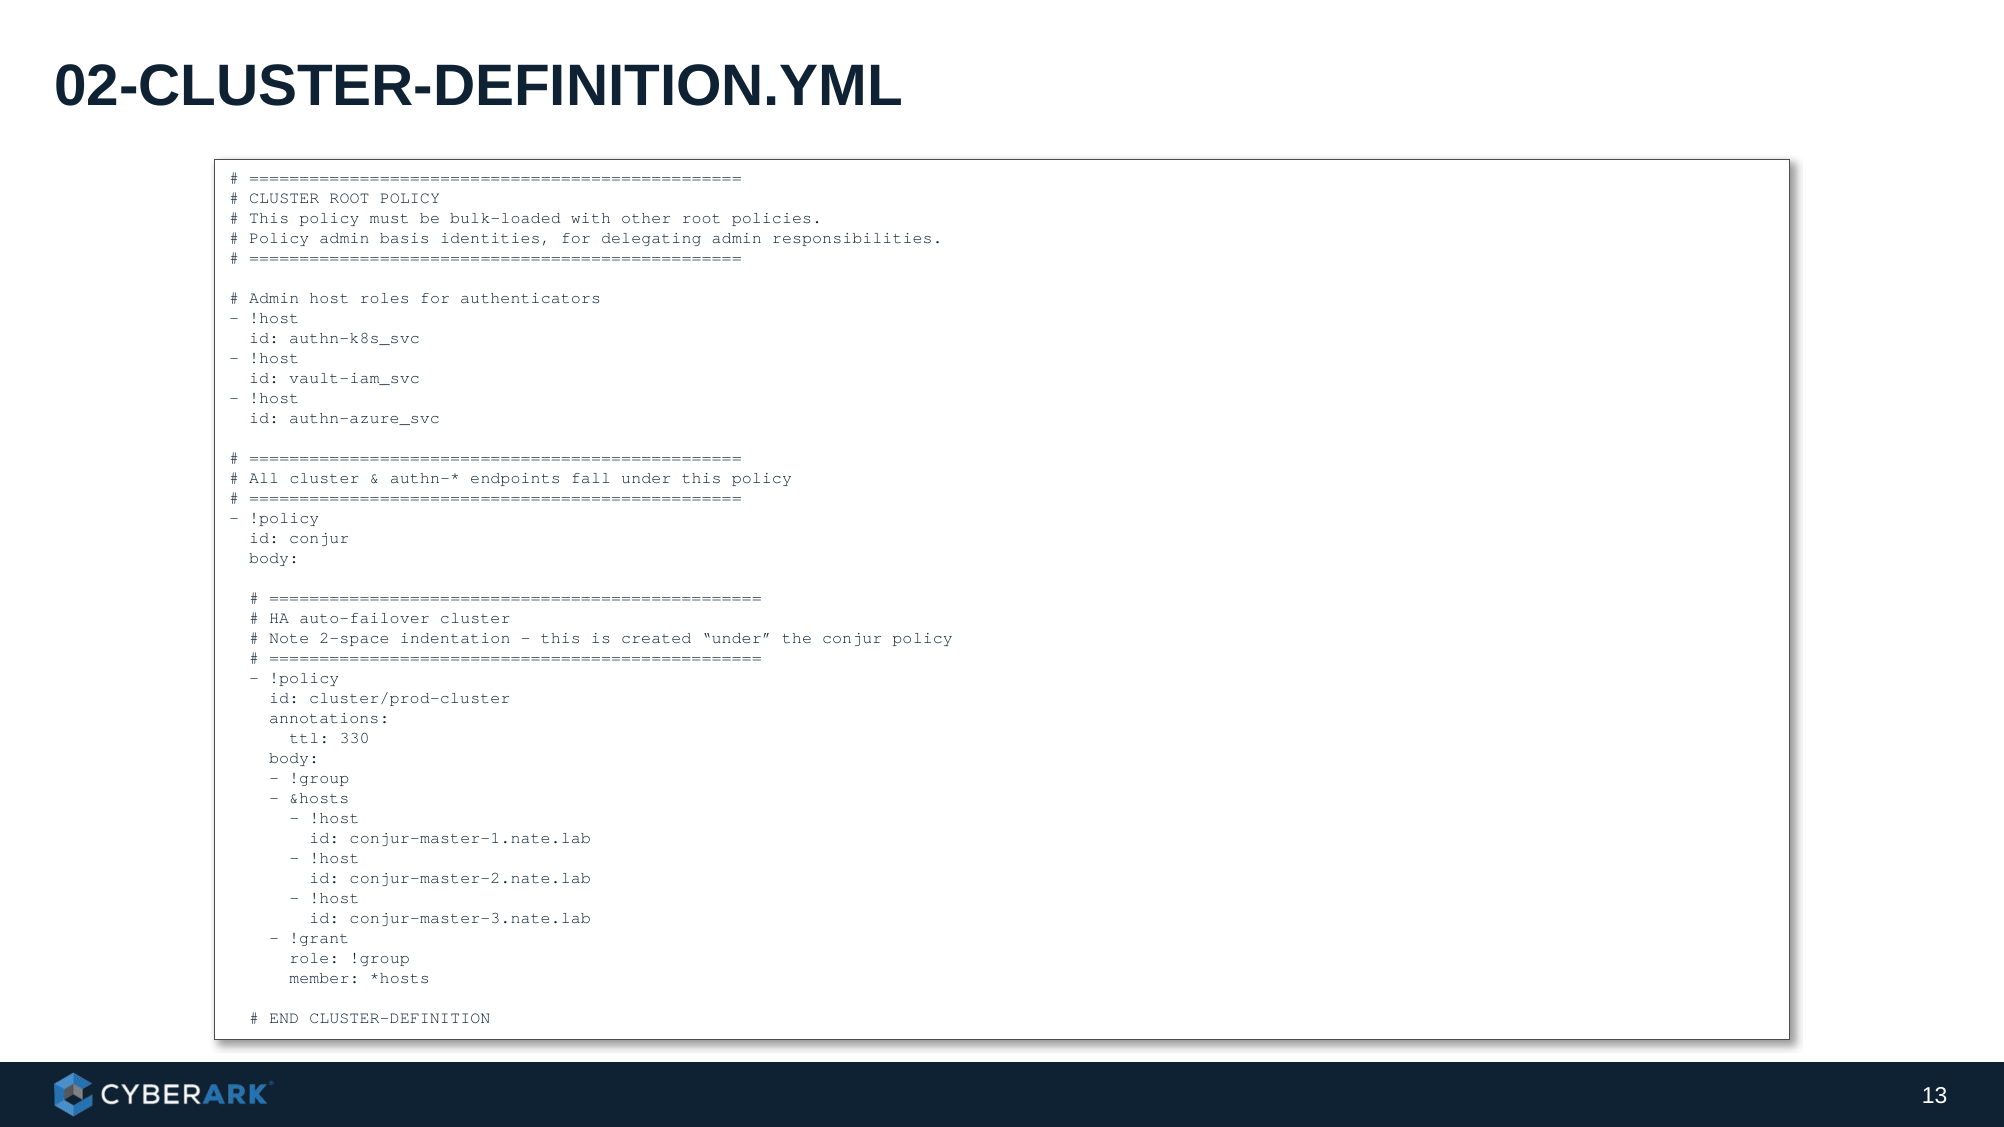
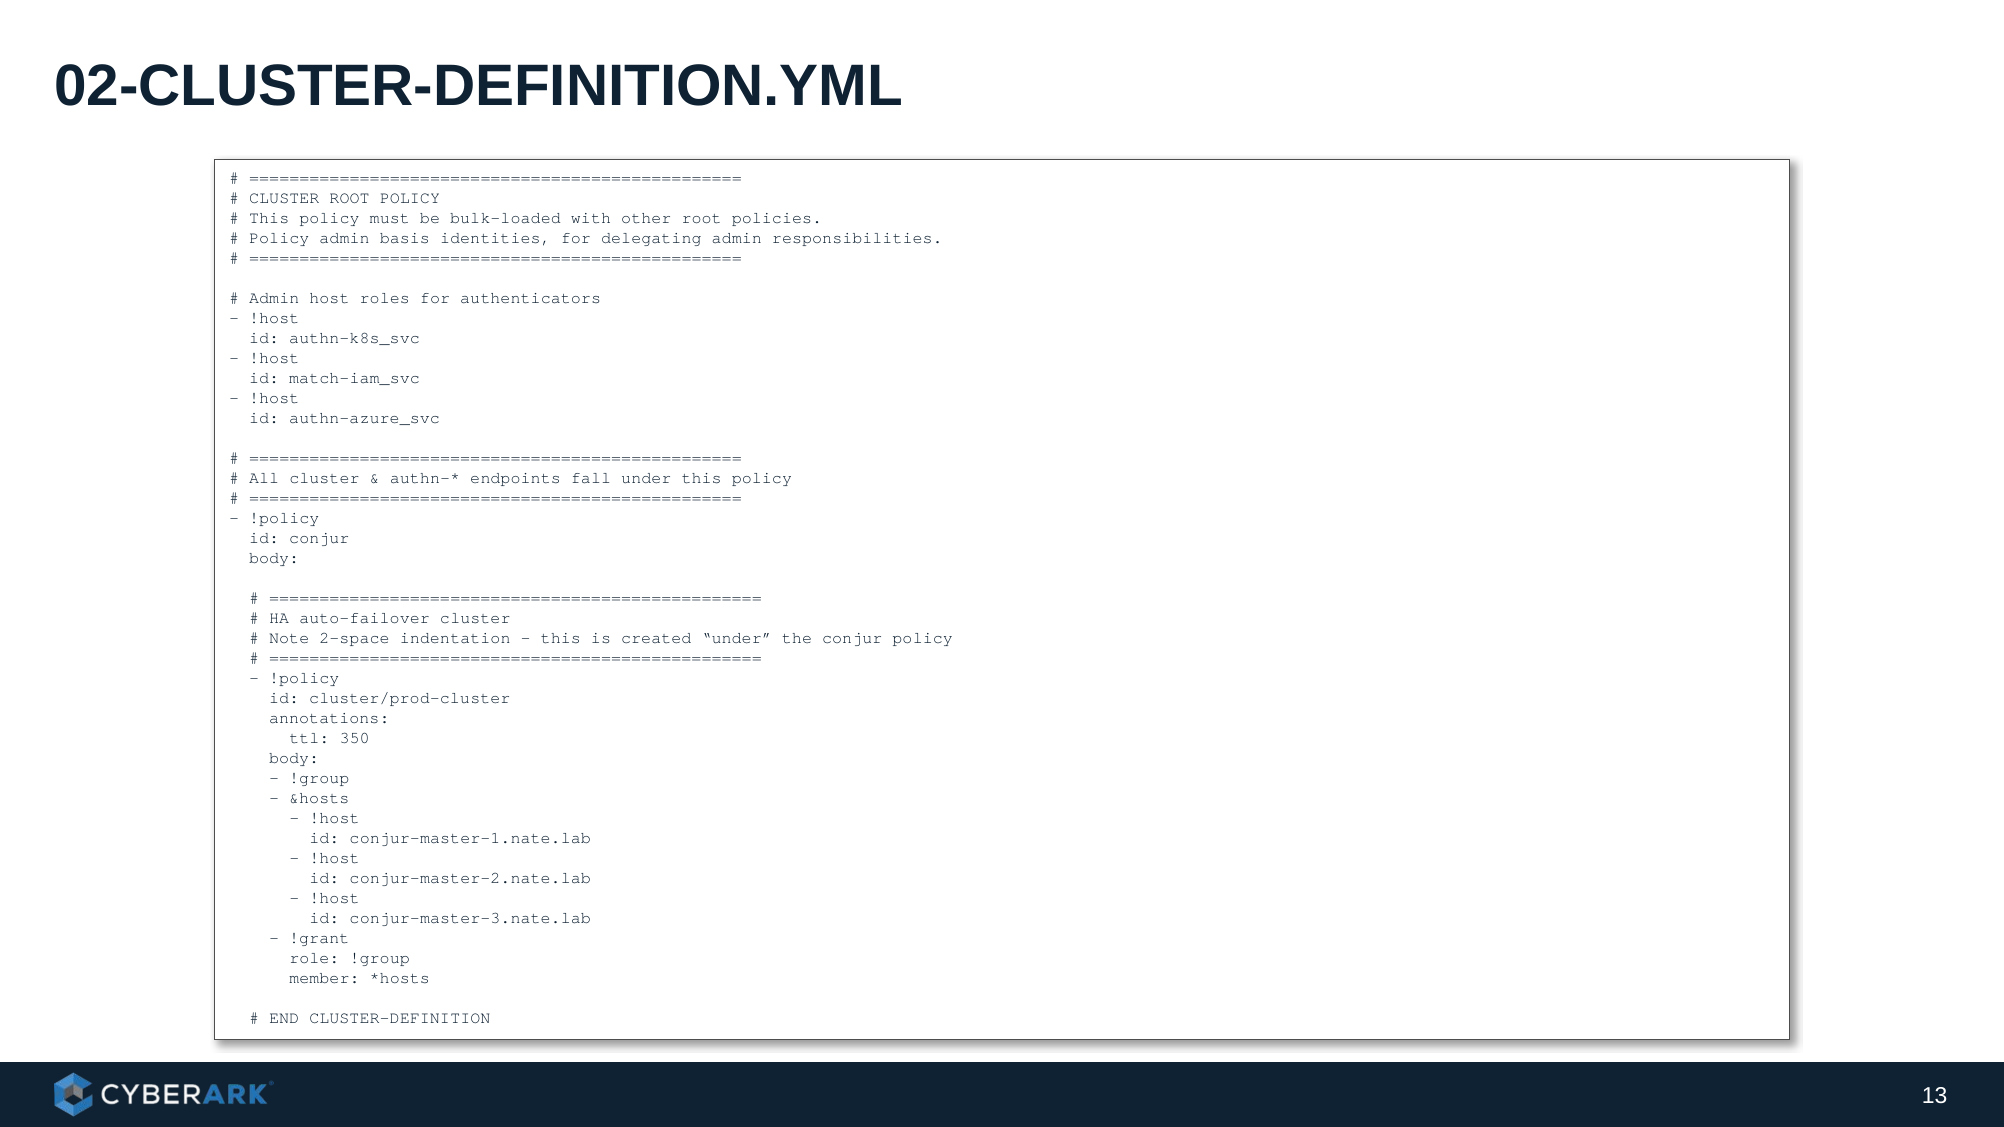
vault-iam_svc: vault-iam_svc -> match-iam_svc (355, 378)
330: 330 -> 350 (355, 738)
